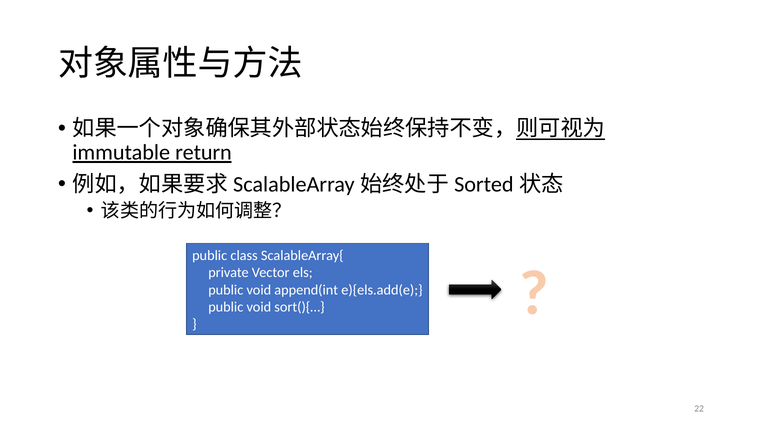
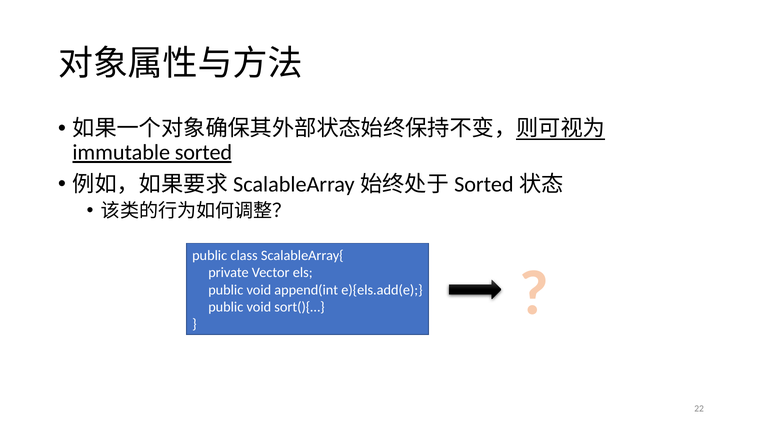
return: return -> sorted (203, 153)
